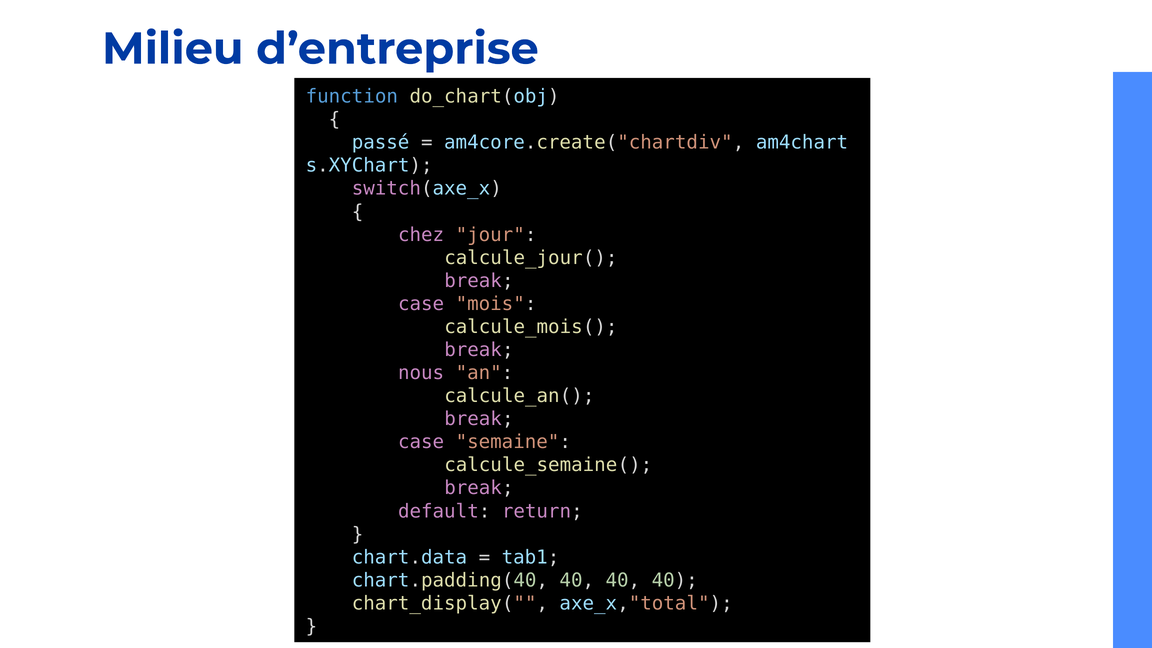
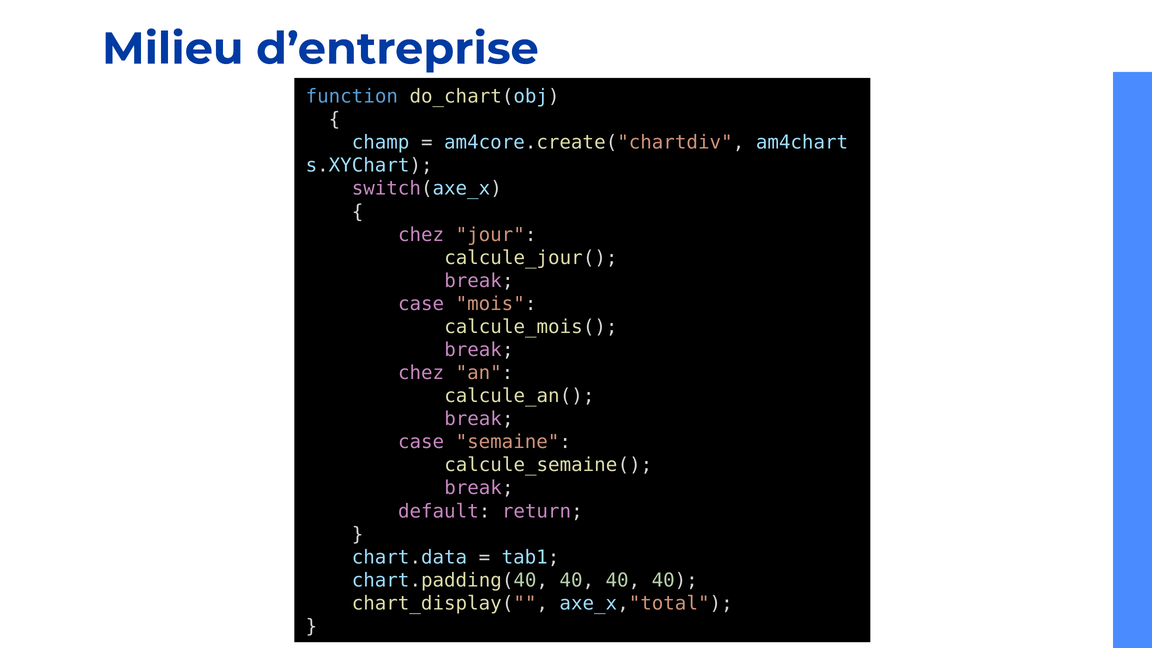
passé: passé -> champ (381, 143)
nous: nous -> chez (421, 373)
